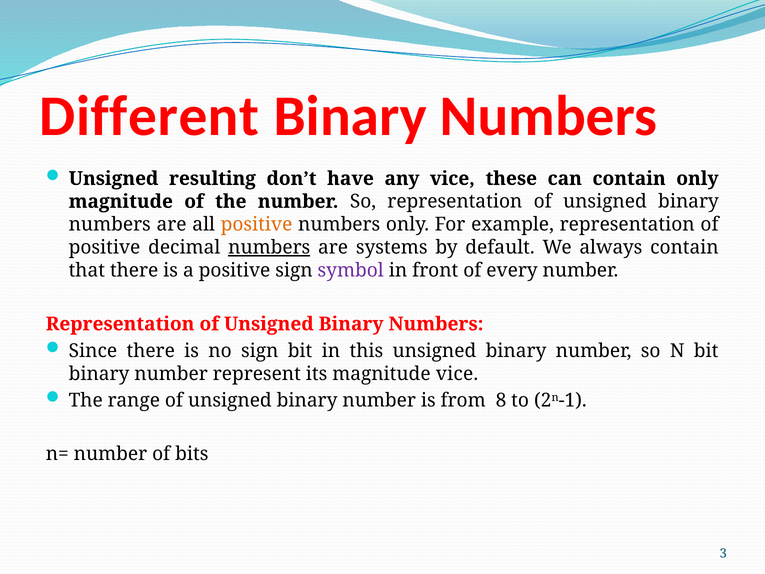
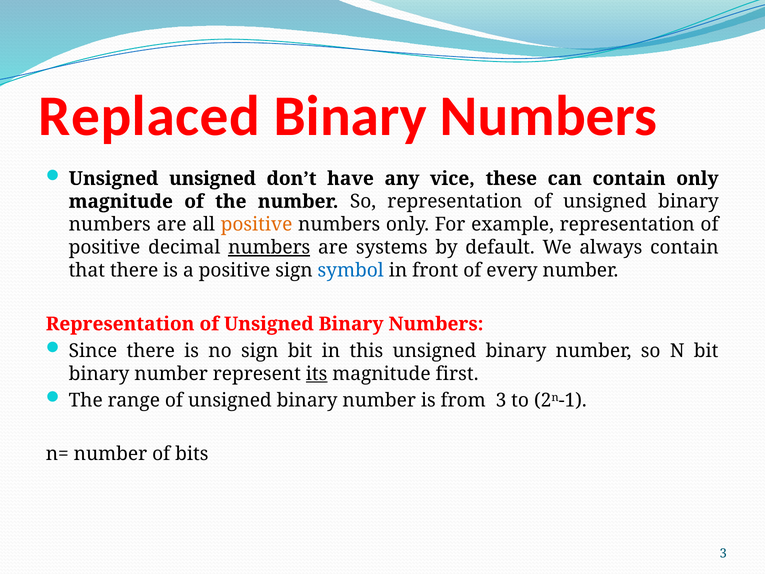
Different: Different -> Replaced (149, 116)
Unsigned resulting: resulting -> unsigned (213, 178)
symbol colour: purple -> blue (351, 270)
its underline: none -> present (317, 374)
magnitude vice: vice -> first (457, 374)
from 8: 8 -> 3 (501, 400)
